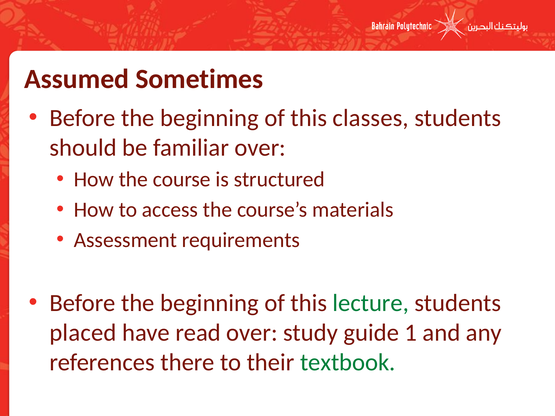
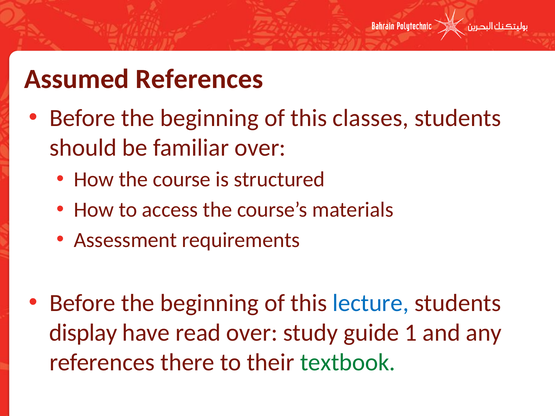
Assumed Sometimes: Sometimes -> References (199, 79)
lecture colour: green -> blue (371, 303)
placed: placed -> display (83, 333)
